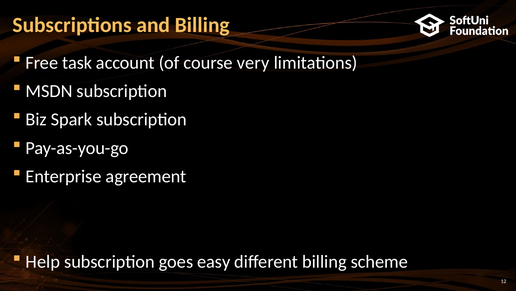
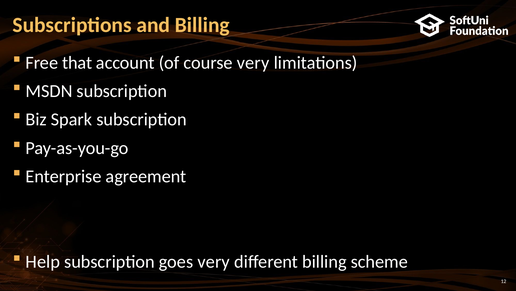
task: task -> that (77, 62)
goes easy: easy -> very (214, 261)
